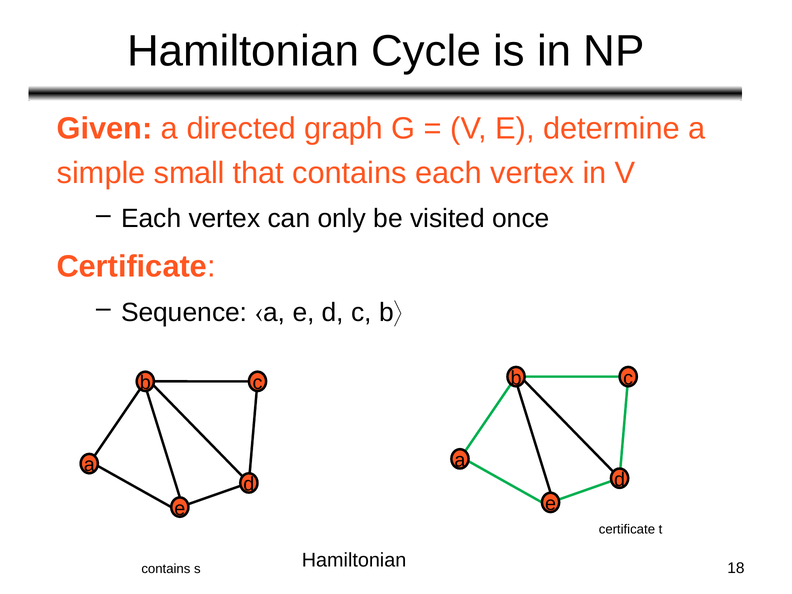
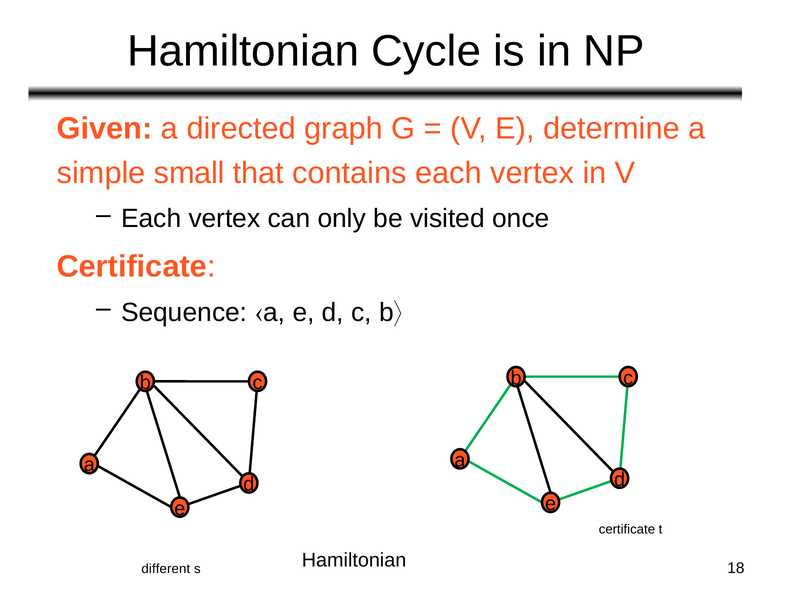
contains: contains -> different (166, 569)
